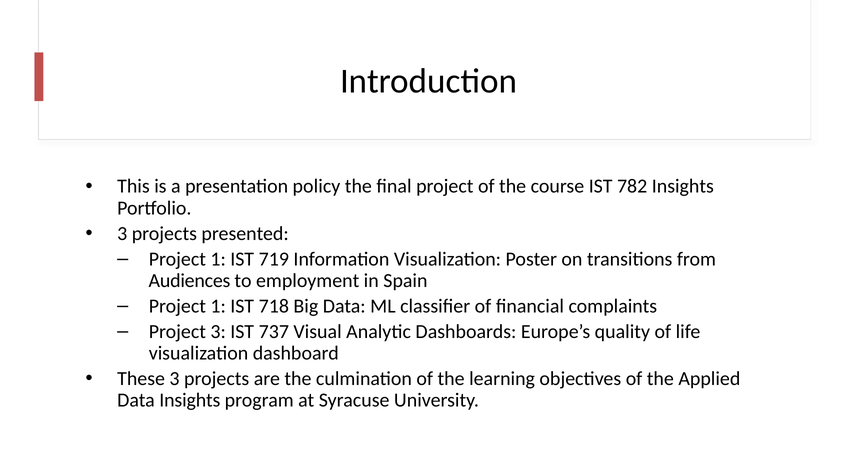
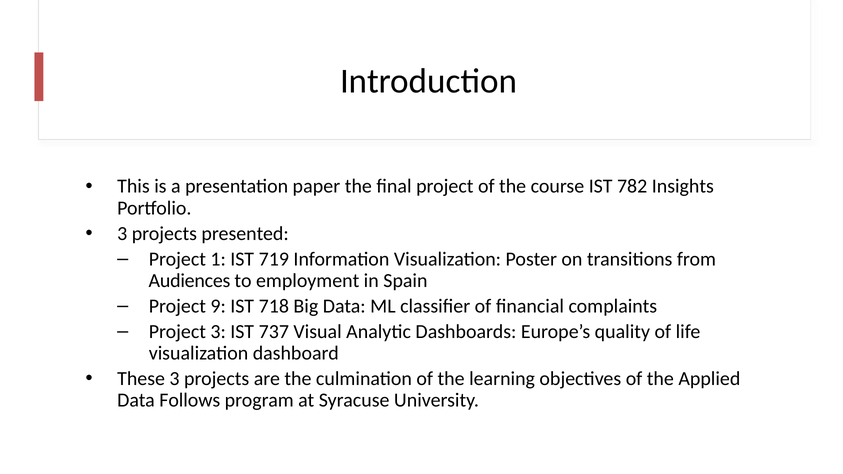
policy: policy -> paper (316, 186)
1: 1 -> 9 (218, 306)
Data Insights: Insights -> Follows (190, 400)
